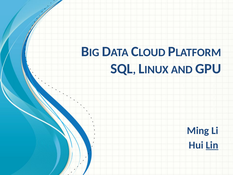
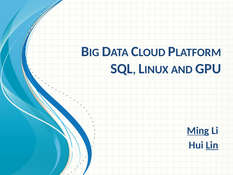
Ming underline: none -> present (198, 130)
